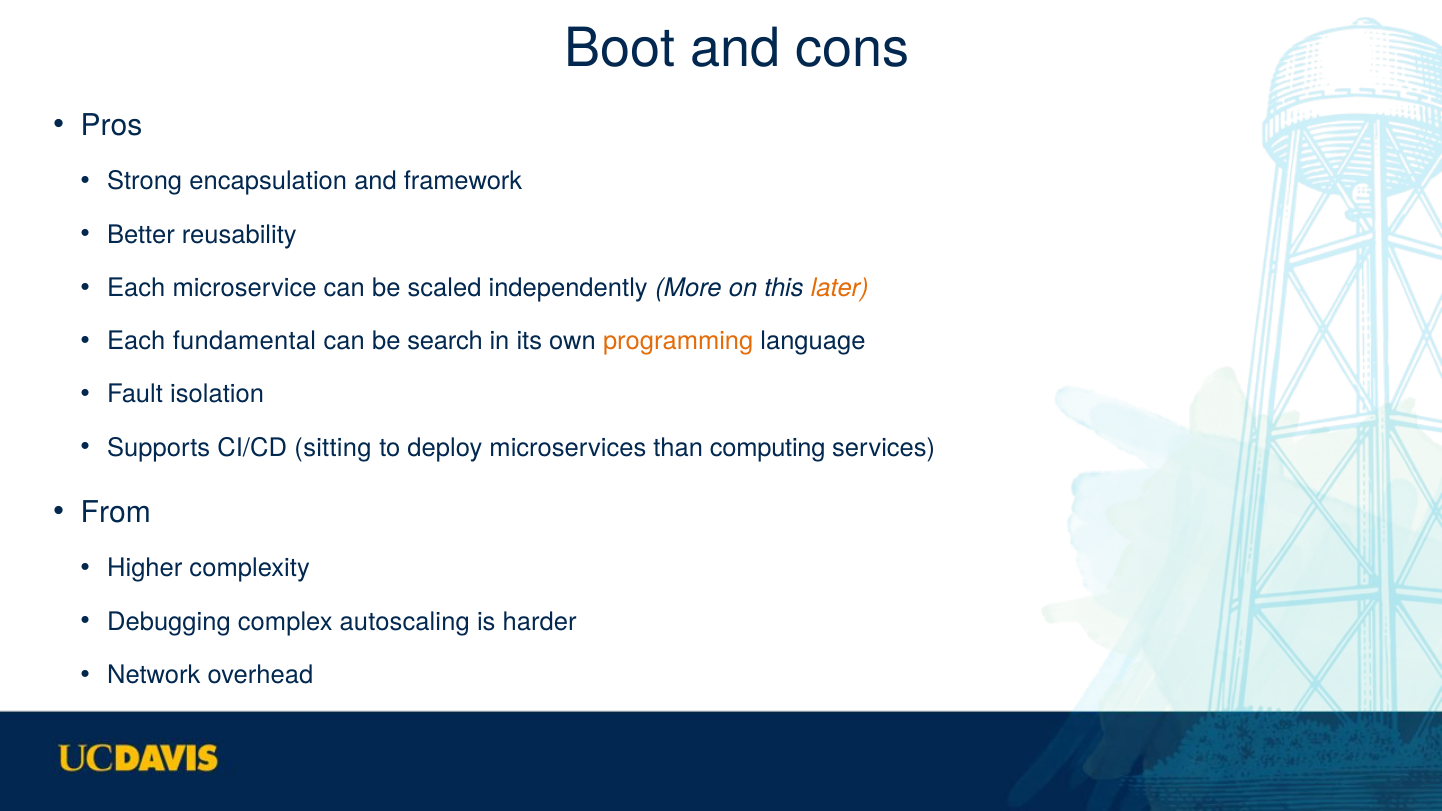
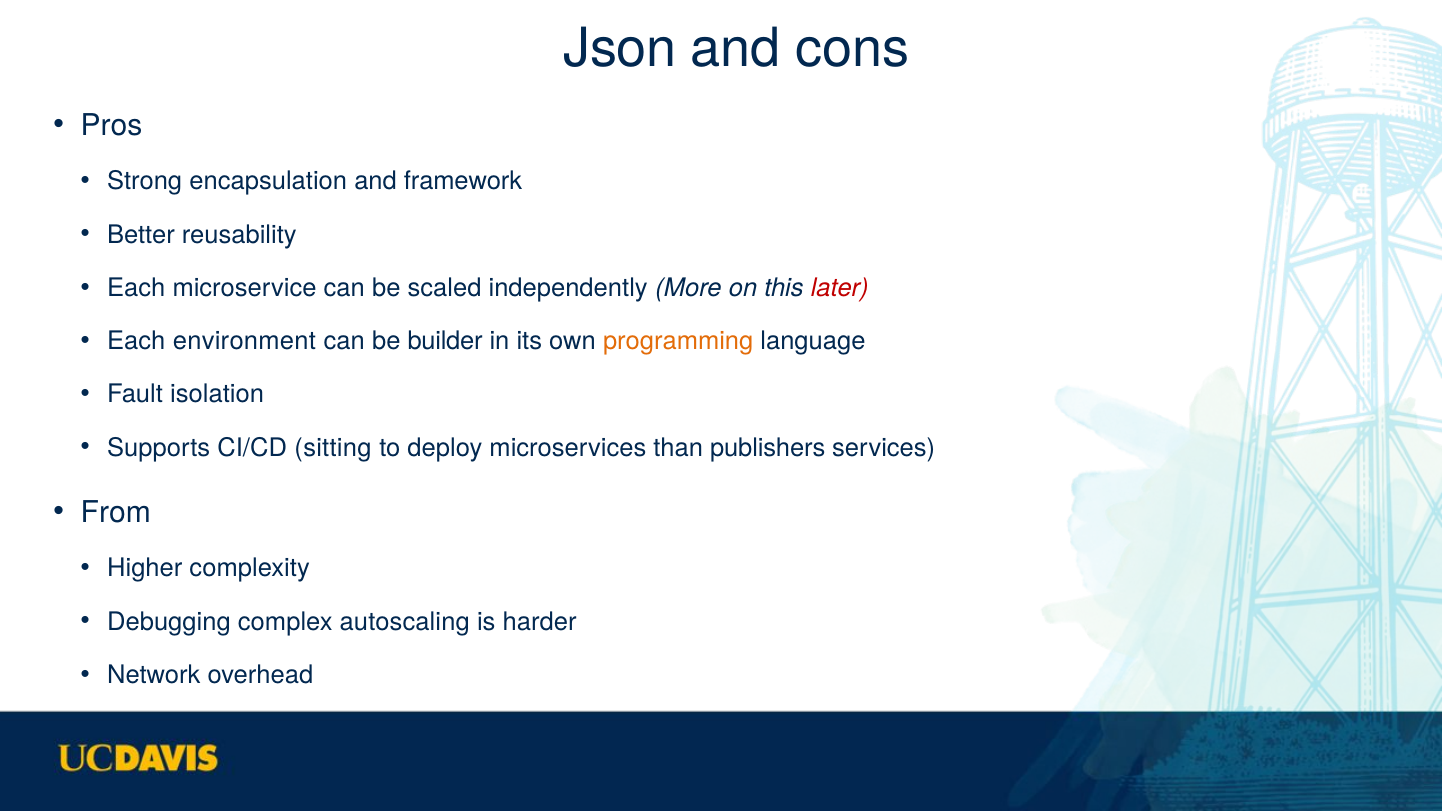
Boot: Boot -> Json (620, 48)
later colour: orange -> red (840, 288)
fundamental: fundamental -> environment (244, 341)
search: search -> builder (445, 341)
computing: computing -> publishers (768, 448)
